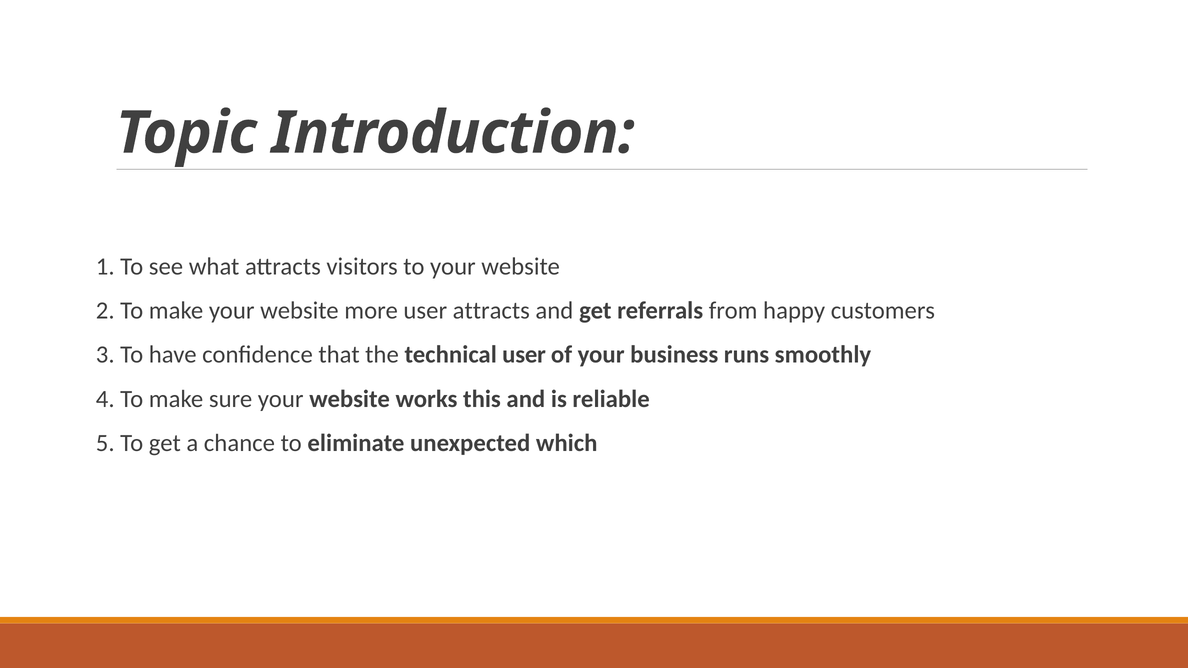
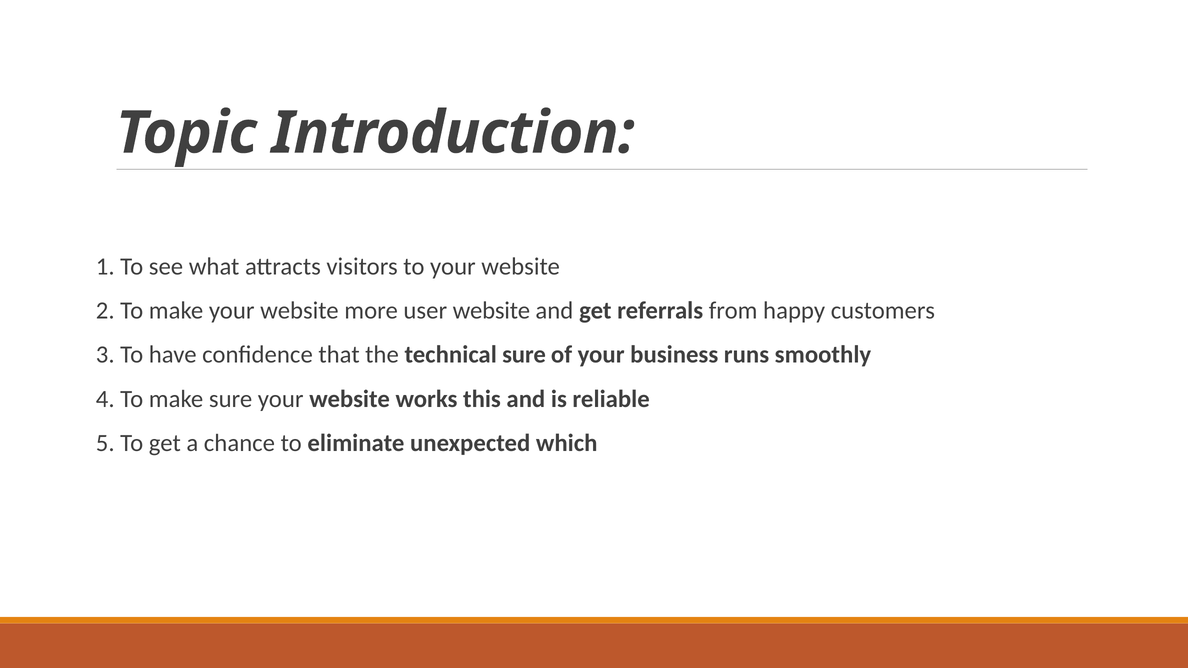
user attracts: attracts -> website (491, 311)
technical user: user -> sure (524, 355)
